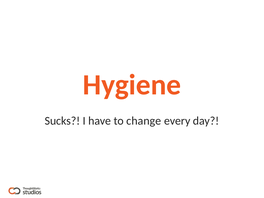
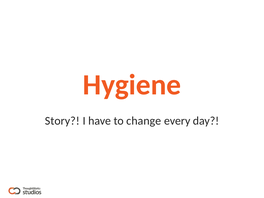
Sucks: Sucks -> Story (62, 121)
